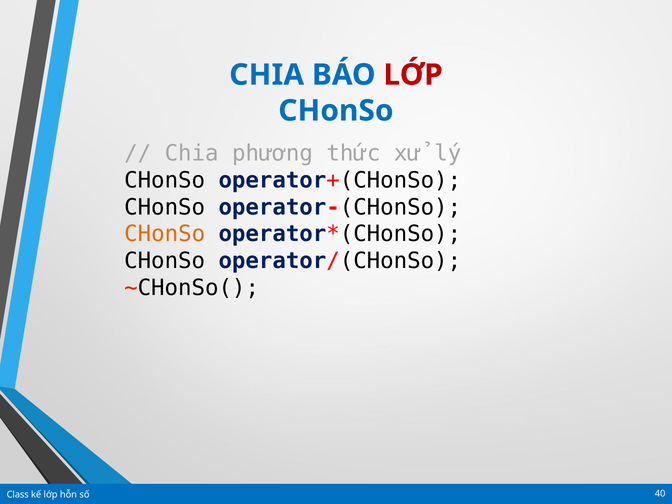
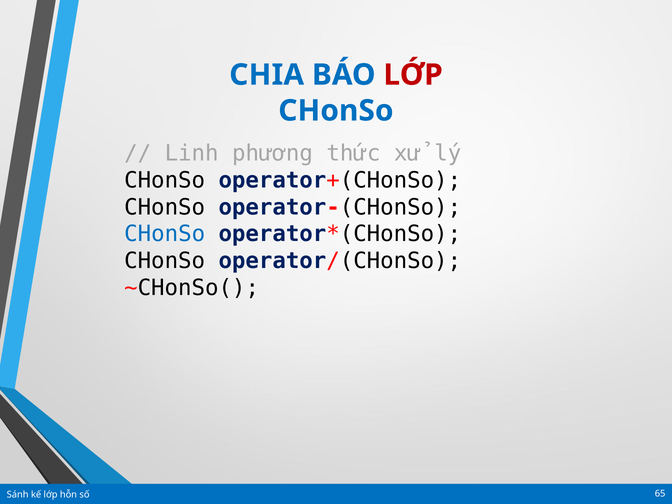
Chia: Chia -> Linh (192, 153)
CHonSo colour: orange -> blue (165, 234)
Class: Class -> Sánh (18, 495)
40: 40 -> 65 (660, 494)
